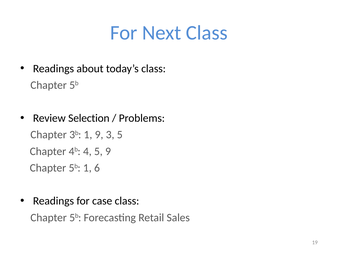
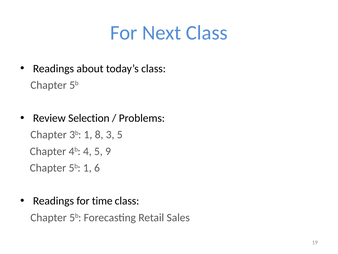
1 9: 9 -> 8 (99, 135)
case: case -> time (102, 201)
